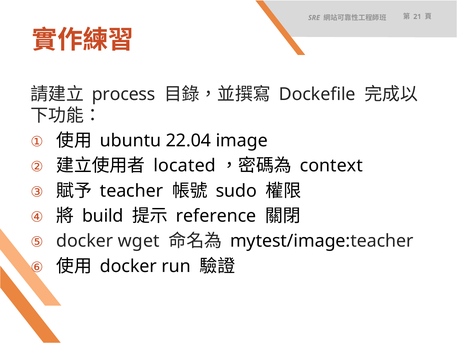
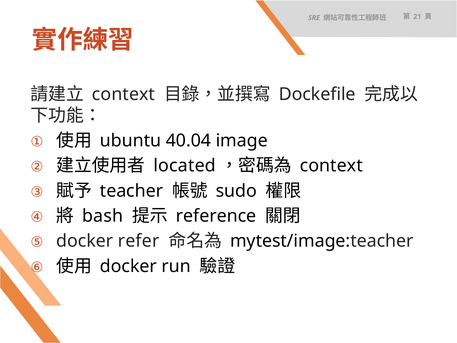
process: process -> context (124, 94)
22.04: 22.04 -> 40.04 (188, 140)
build: build -> bash (103, 216)
wget: wget -> refer (139, 241)
